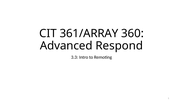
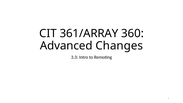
Respond: Respond -> Changes (119, 46)
